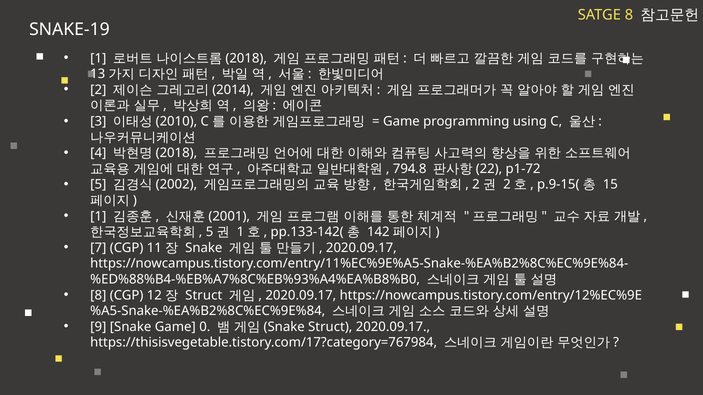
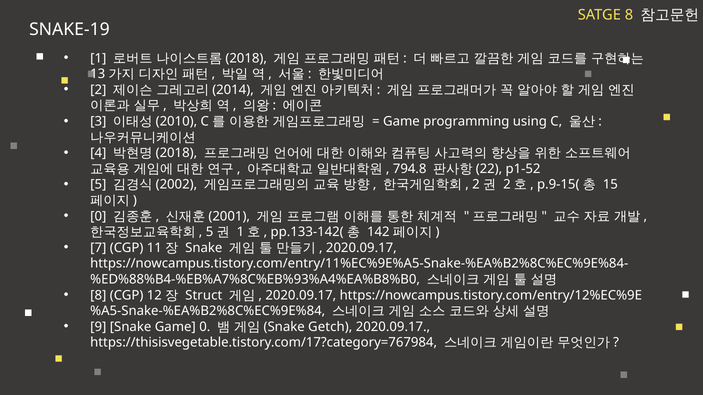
p1-72: p1-72 -> p1-52 (523, 169)
1: 1 -> 0 (98, 216)
Struct: Struct -> Getch (330, 327)
